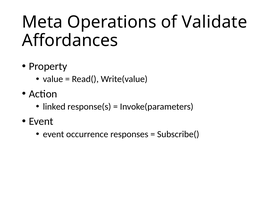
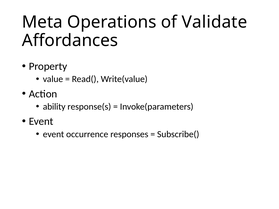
linked: linked -> ability (54, 107)
